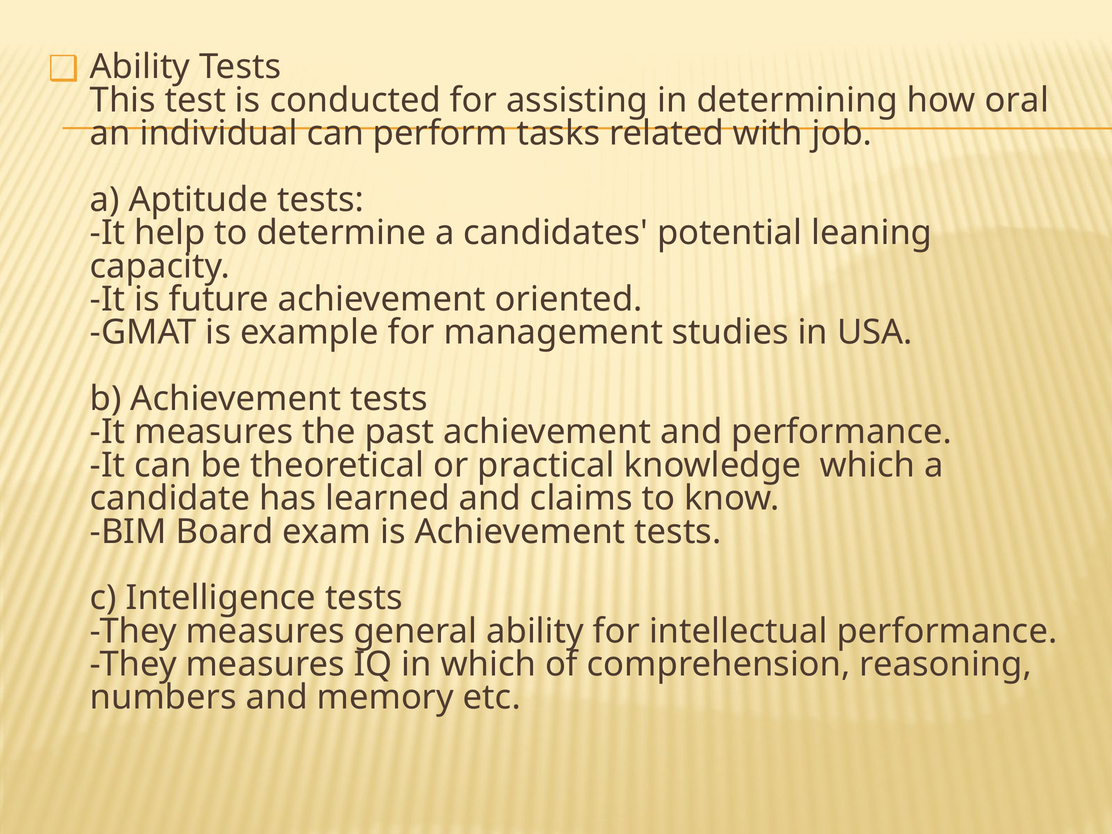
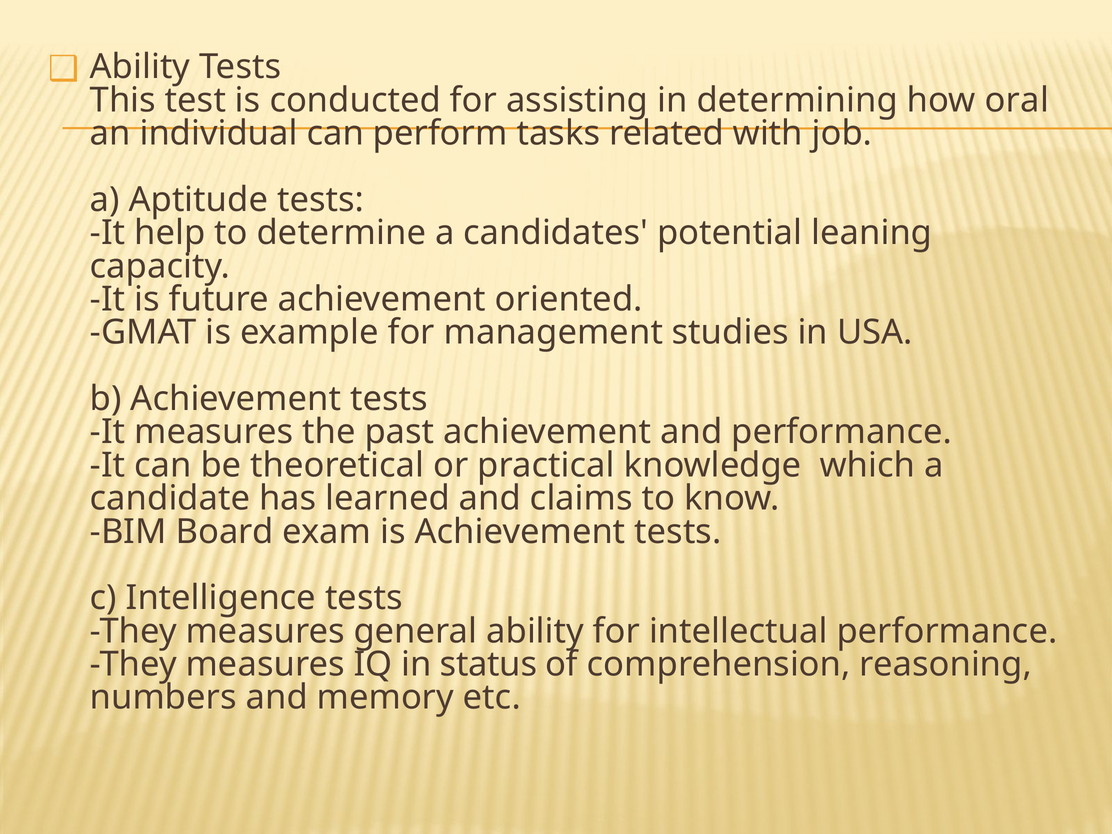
in which: which -> status (489, 664)
